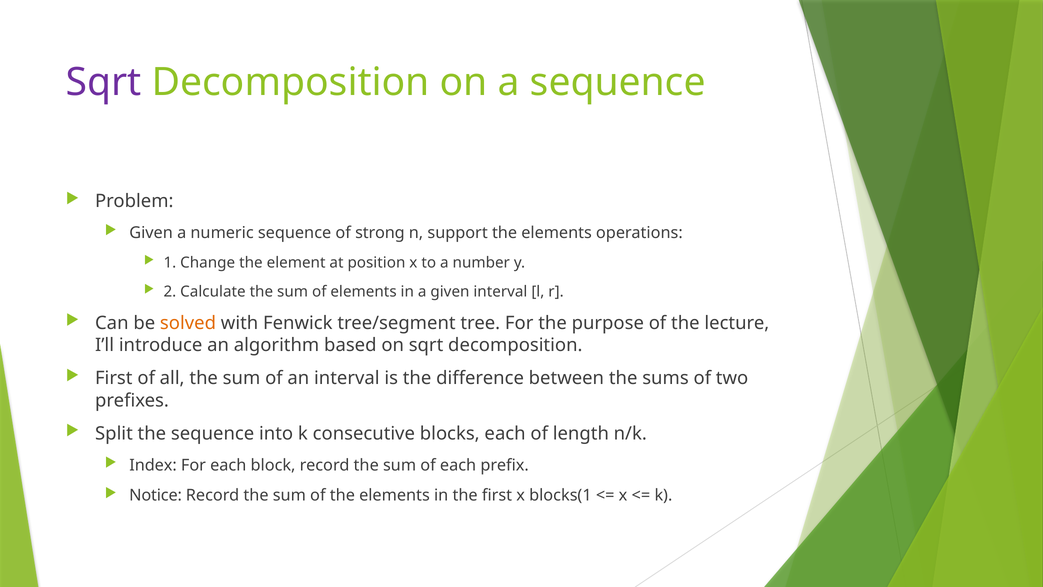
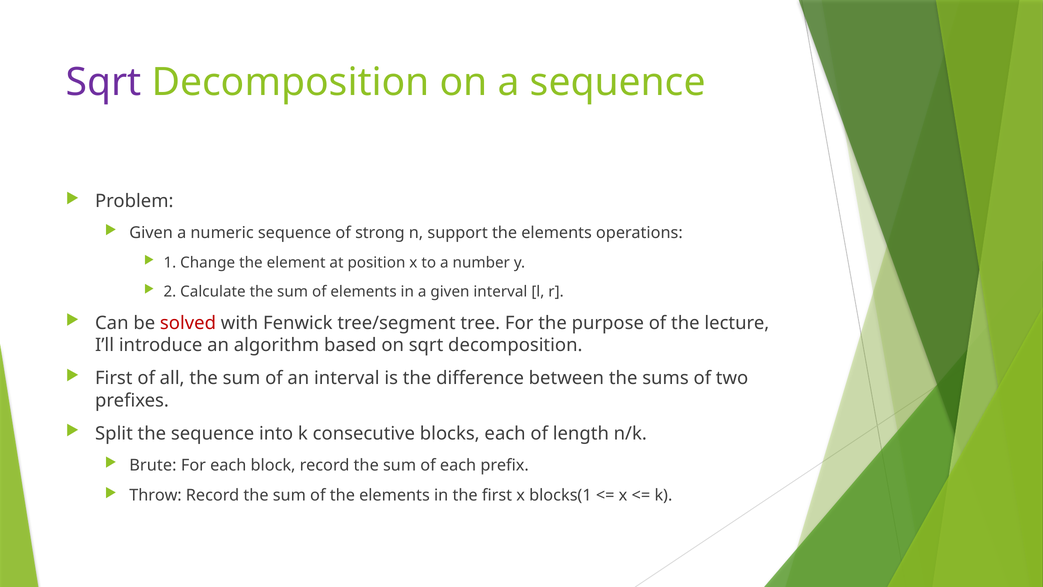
solved colour: orange -> red (188, 323)
Index: Index -> Brute (153, 465)
Notice: Notice -> Throw (156, 495)
